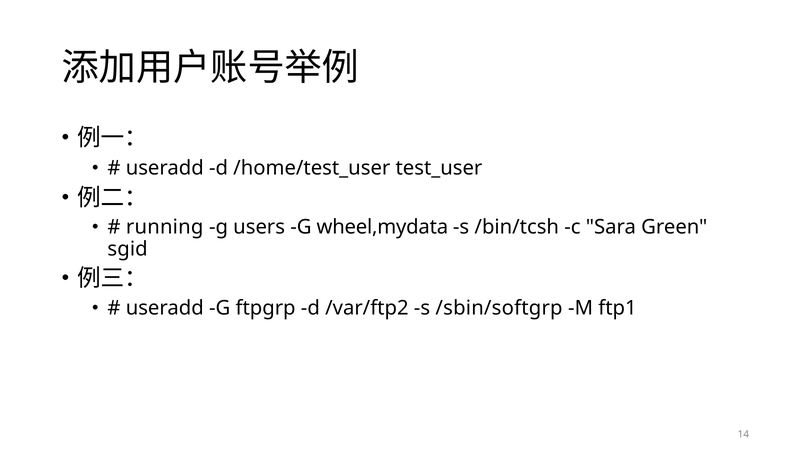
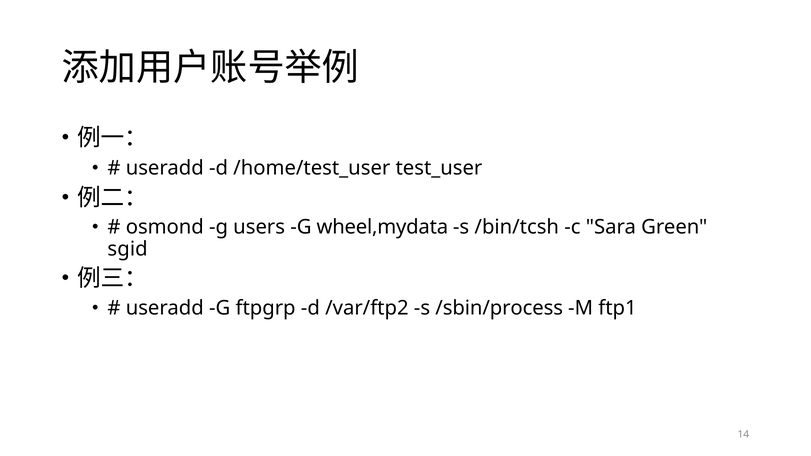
running: running -> osmond (165, 227)
/sbin/softgrp: /sbin/softgrp -> /sbin/process (499, 308)
